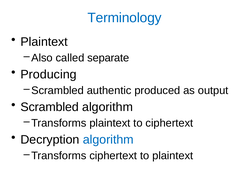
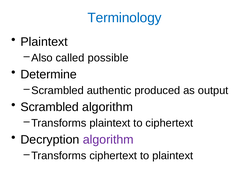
separate: separate -> possible (108, 58)
Producing: Producing -> Determine (49, 75)
algorithm colour: blue -> purple (108, 140)
